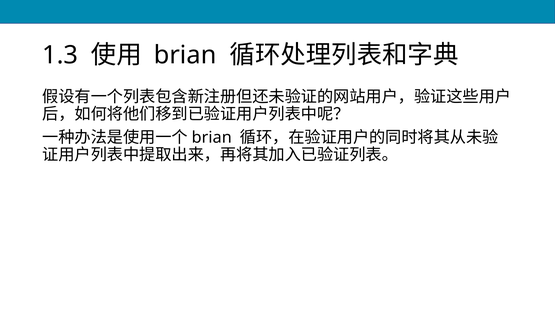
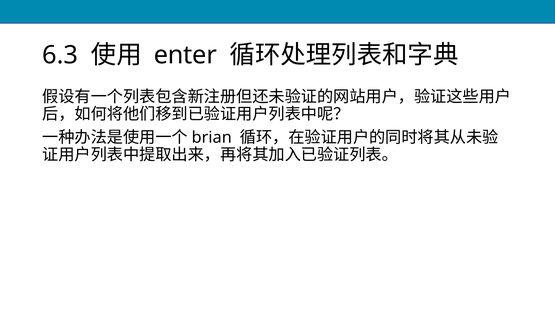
1.3: 1.3 -> 6.3 (60, 55)
brian: brian -> enter (185, 55)
